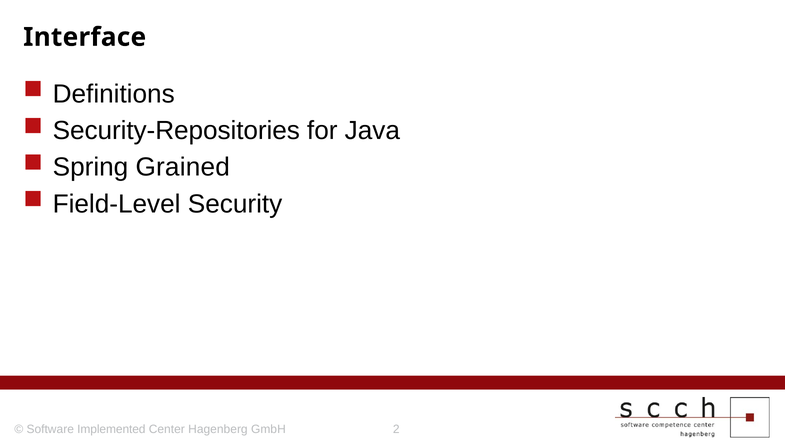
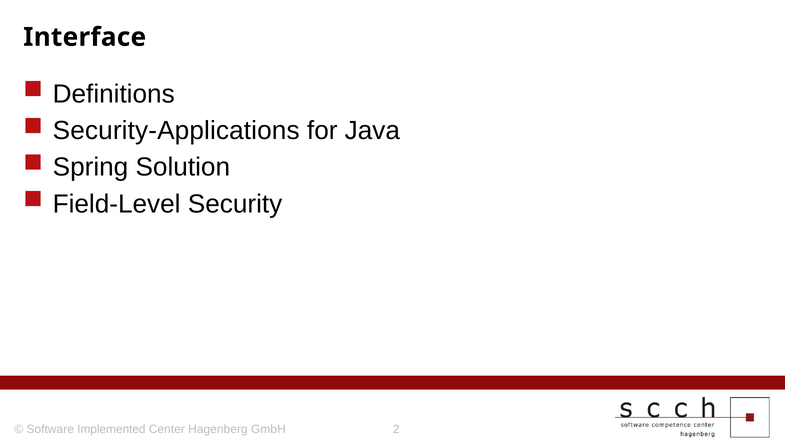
Security-Repositories: Security-Repositories -> Security-Applications (176, 130)
Grained: Grained -> Solution (183, 167)
